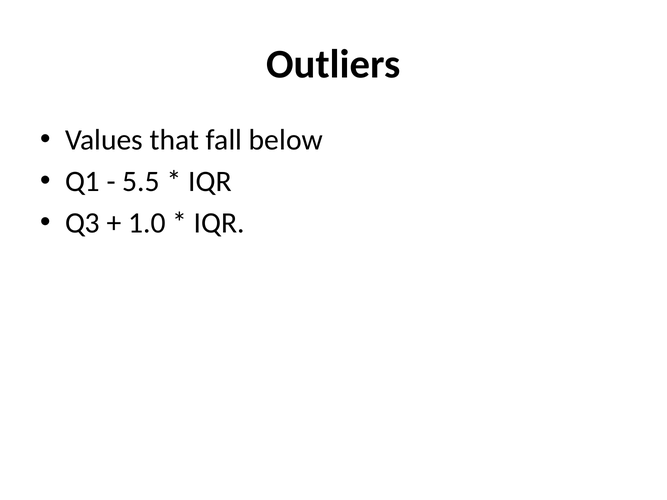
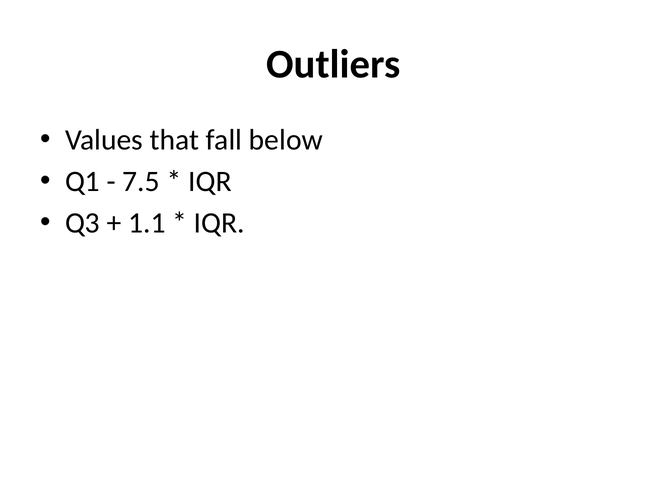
5.5: 5.5 -> 7.5 (141, 181)
1.0: 1.0 -> 1.1 (147, 223)
